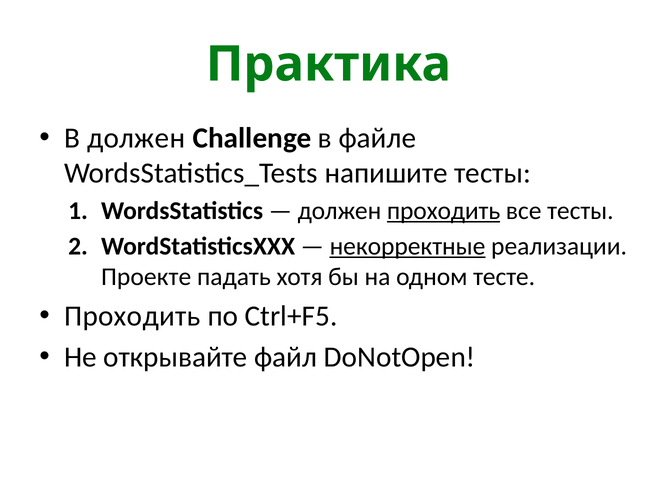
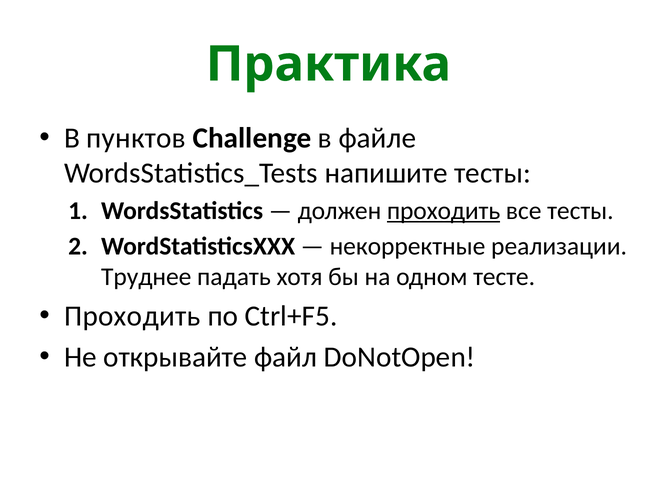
В должен: должен -> пунктов (136, 138)
некорректные underline: present -> none (408, 246)
Проекте: Проекте -> Труднее (146, 277)
